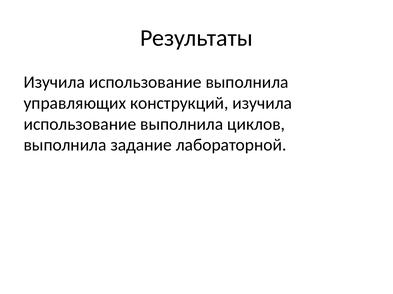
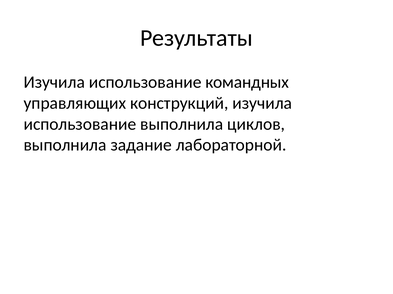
выполнила: выполнила -> командных (247, 82)
